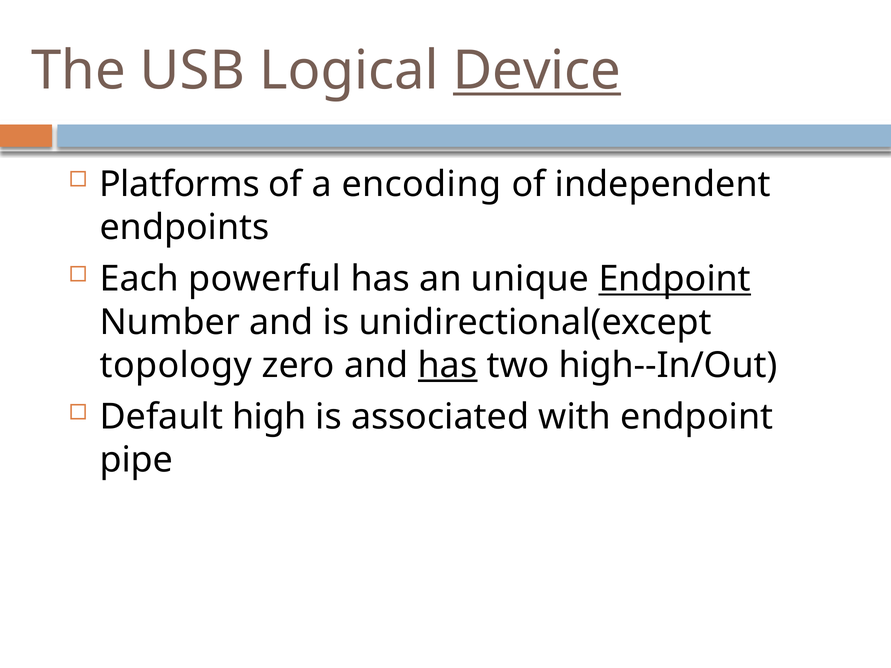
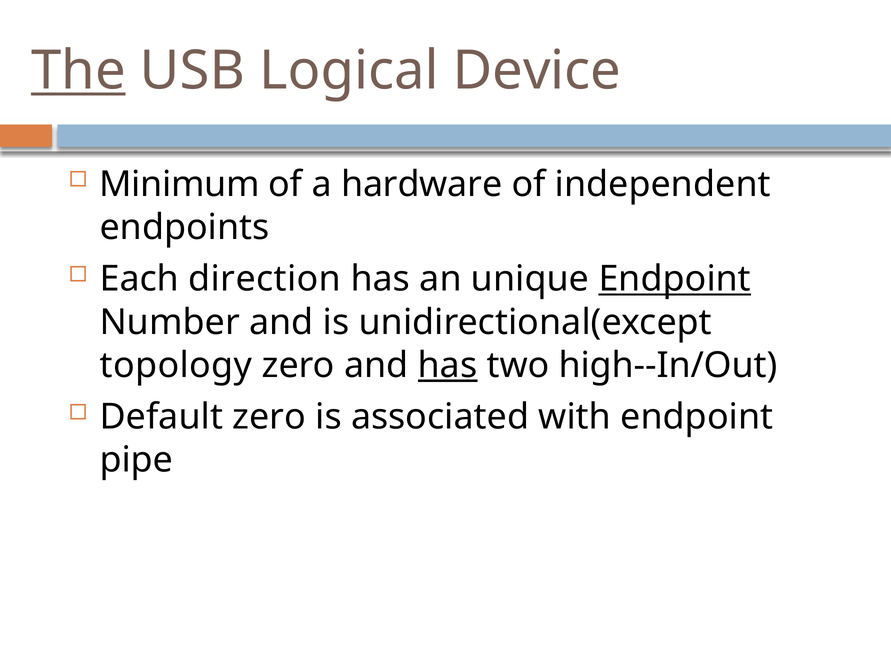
The underline: none -> present (78, 71)
Device underline: present -> none (537, 71)
Platforms: Platforms -> Minimum (179, 184)
encoding: encoding -> hardware (422, 184)
powerful: powerful -> direction (265, 279)
Default high: high -> zero (269, 417)
